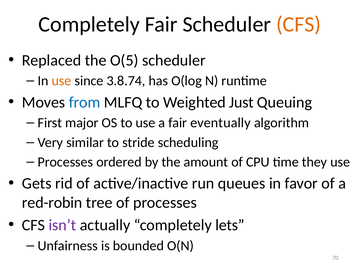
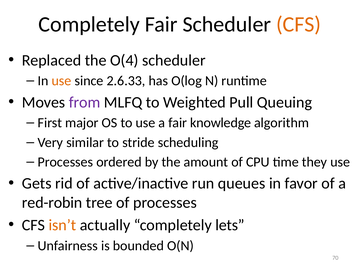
O(5: O(5 -> O(4 (124, 60)
3.8.74: 3.8.74 -> 2.6.33 (126, 81)
from colour: blue -> purple (85, 102)
Just: Just -> Pull (241, 102)
eventually: eventually -> knowledge (221, 123)
isn’t colour: purple -> orange (62, 225)
